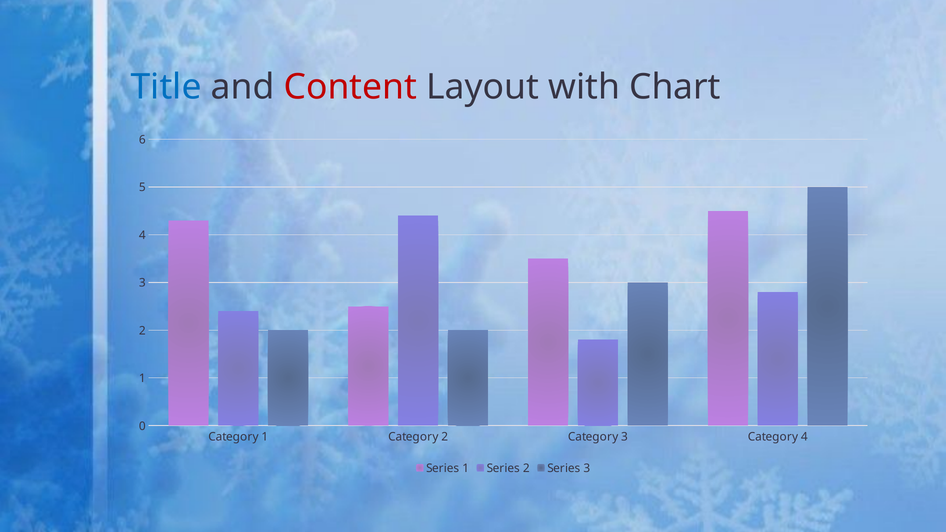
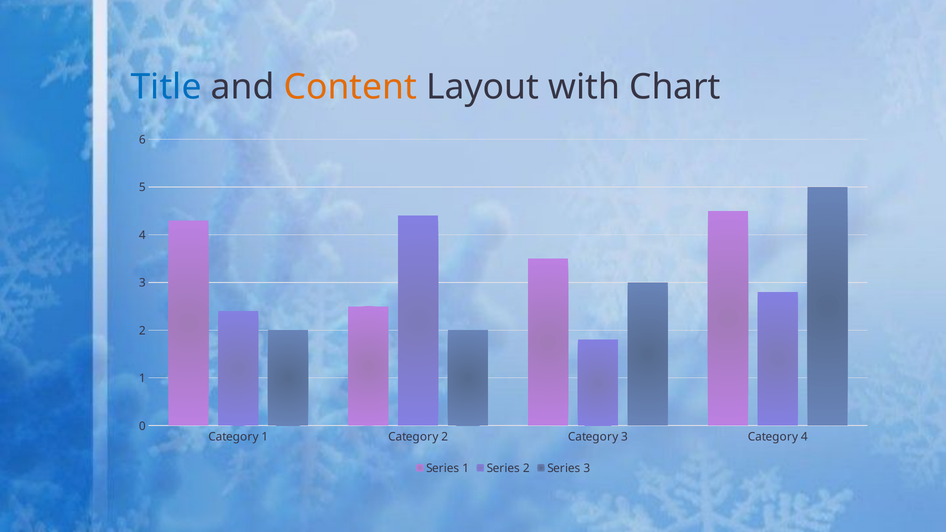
Content colour: red -> orange (350, 87)
